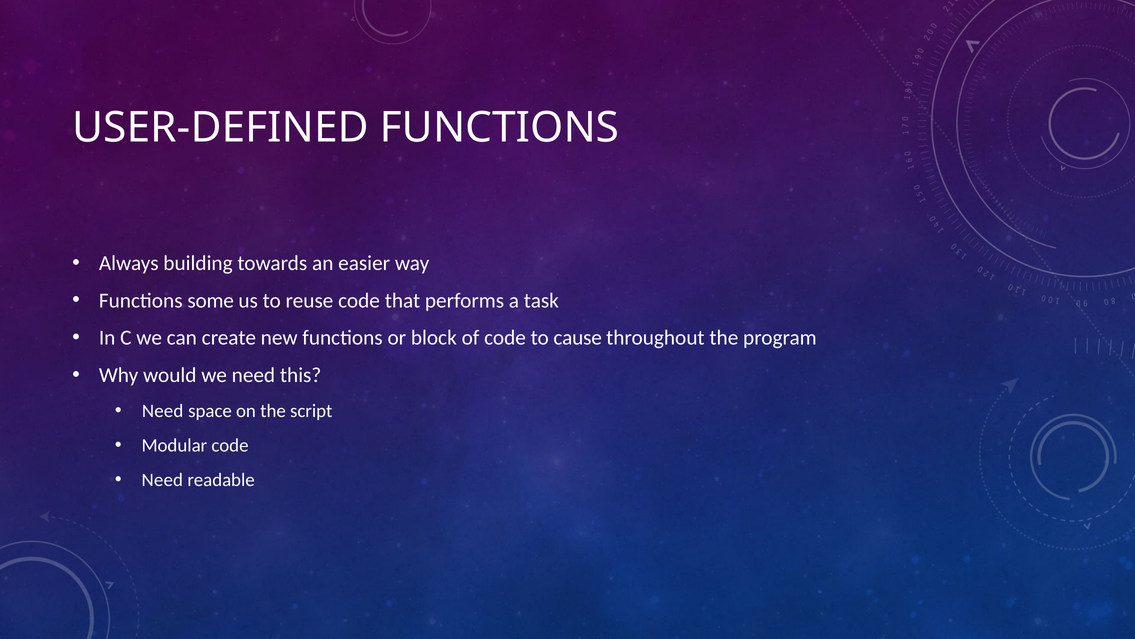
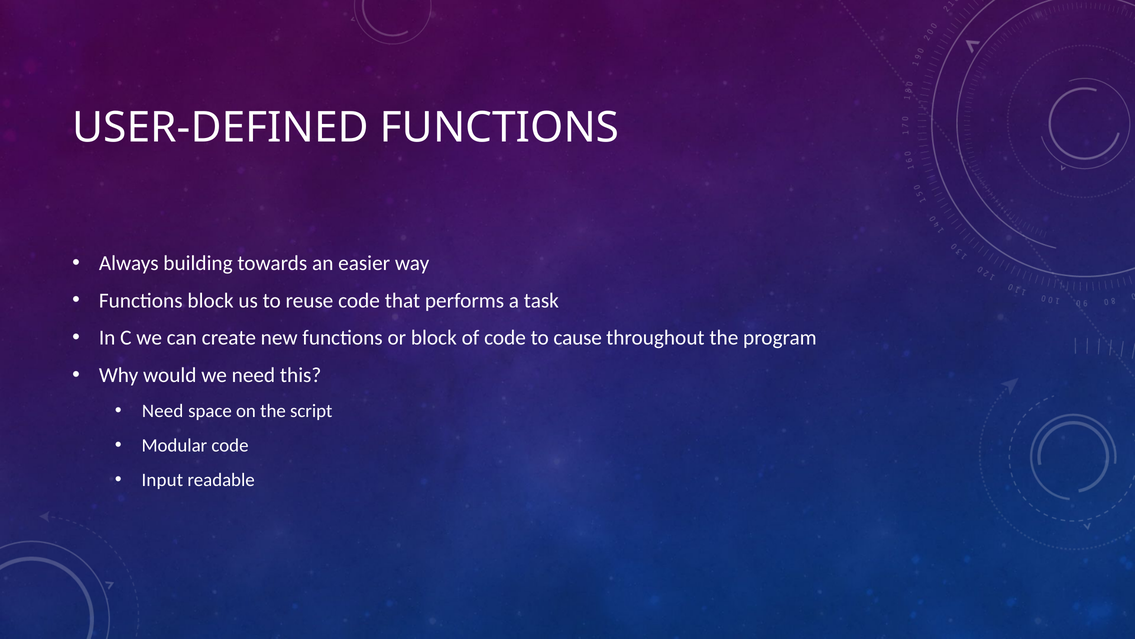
Functions some: some -> block (211, 300)
Need: Need -> Input (162, 480)
